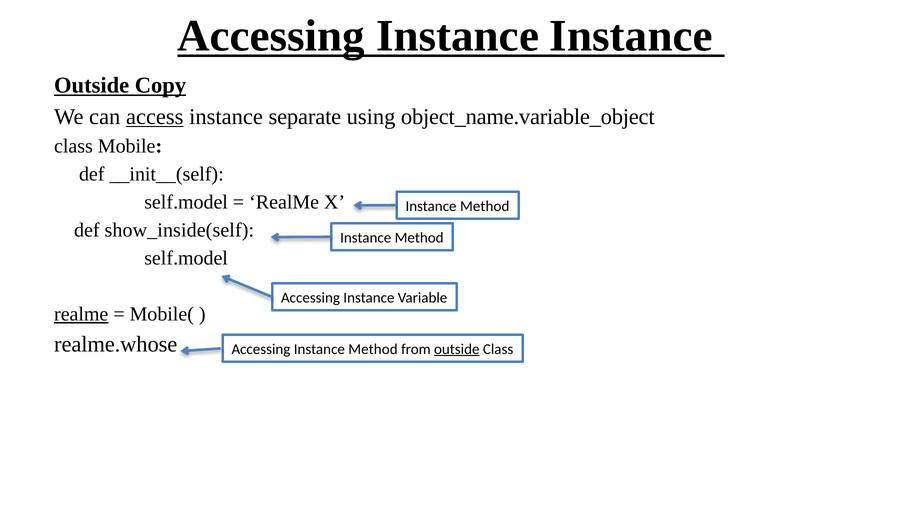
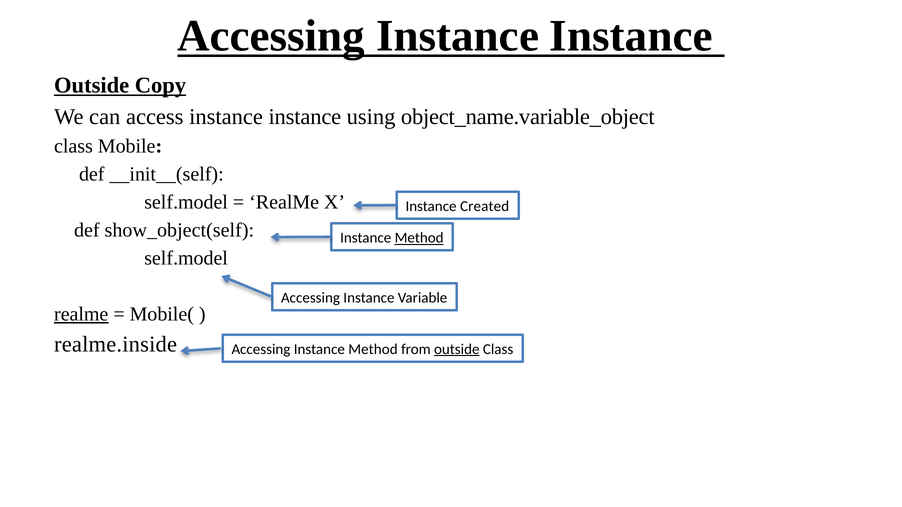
access underline: present -> none (155, 117)
separate: separate -> instance (305, 117)
Method: Method -> Created (485, 206)
show_inside(self: show_inside(self -> show_object(self (179, 230)
Method underline: none -> present (419, 238)
realme.whose: realme.whose -> realme.inside (116, 345)
